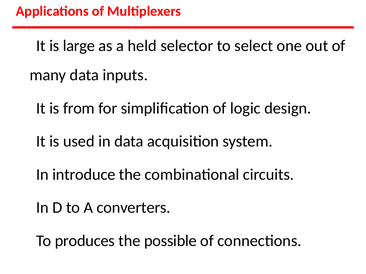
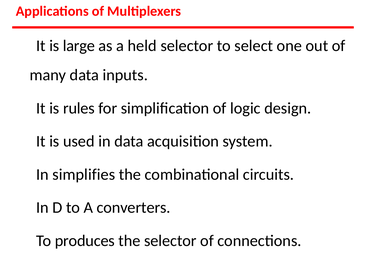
from: from -> rules (79, 108)
introduce: introduce -> simplifies (84, 175)
the possible: possible -> selector (170, 241)
